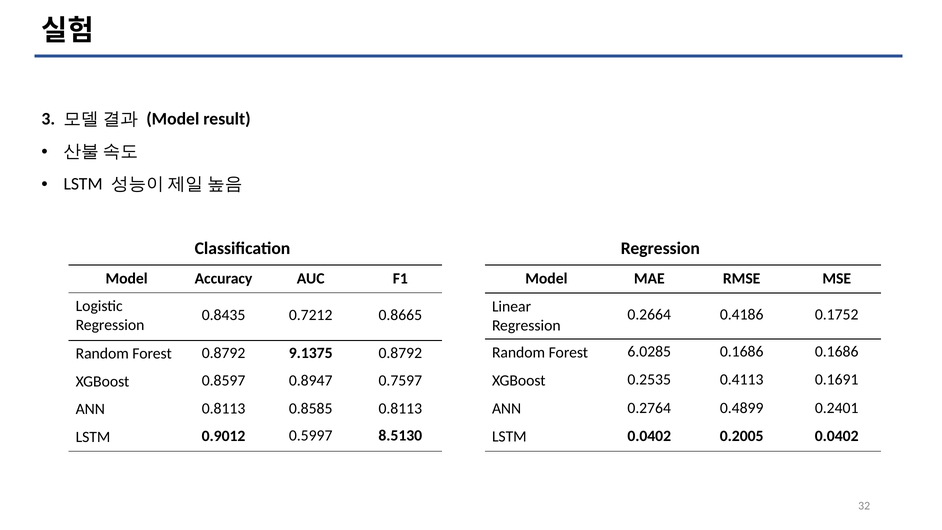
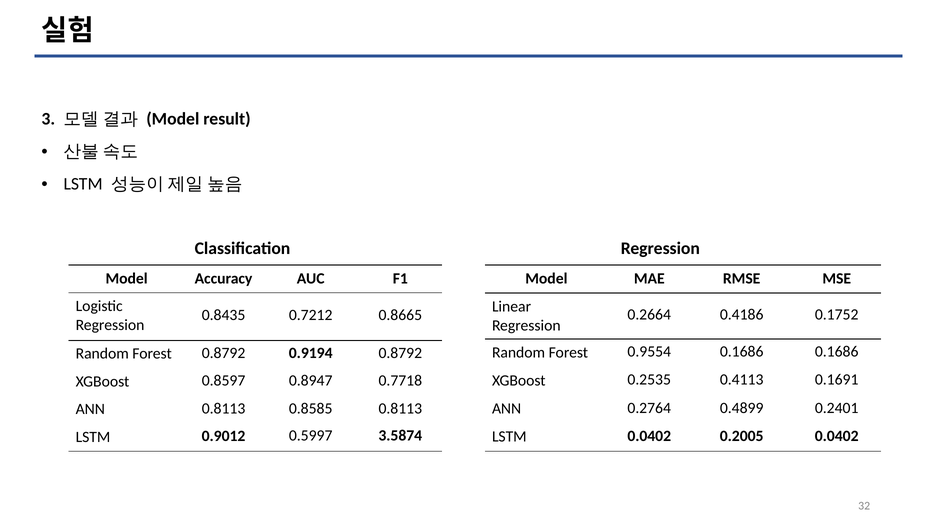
6.0285: 6.0285 -> 0.9554 (649, 352)
9.1375: 9.1375 -> 0.9194 (311, 353)
0.7597: 0.7597 -> 0.7718 (400, 381)
8.5130: 8.5130 -> 3.5874 (400, 436)
